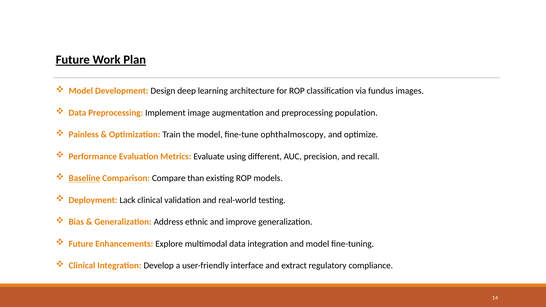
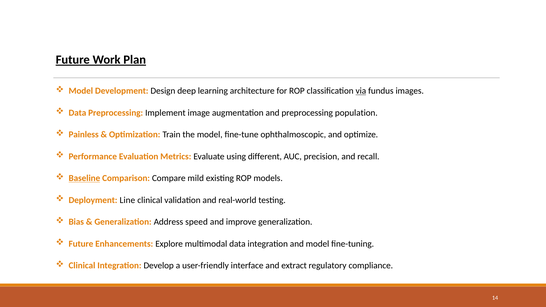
via underline: none -> present (361, 91)
ophthalmoscopy: ophthalmoscopy -> ophthalmoscopic (293, 135)
than: than -> mild (196, 178)
Lack: Lack -> Line (127, 200)
ethnic: ethnic -> speed (197, 222)
